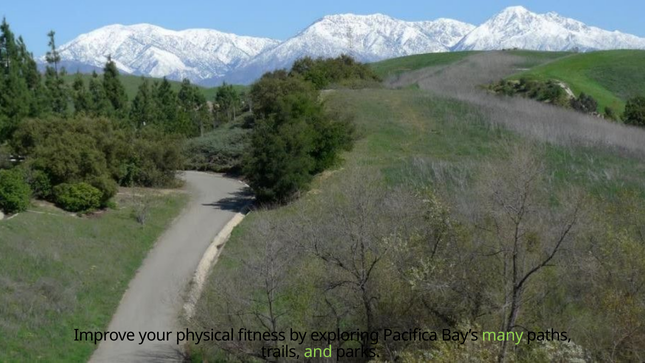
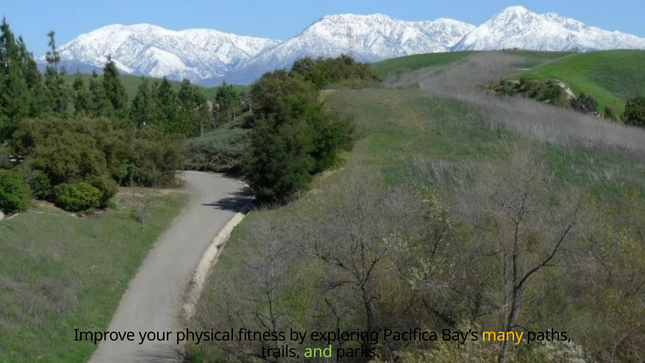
many colour: light green -> yellow (503, 335)
